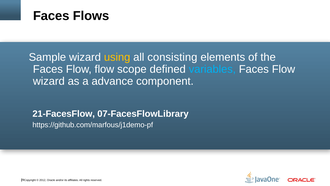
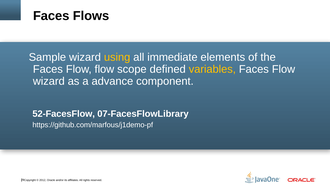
consisting: consisting -> immediate (172, 57)
variables colour: light blue -> yellow (212, 69)
21-FacesFlow: 21-FacesFlow -> 52-FacesFlow (64, 114)
